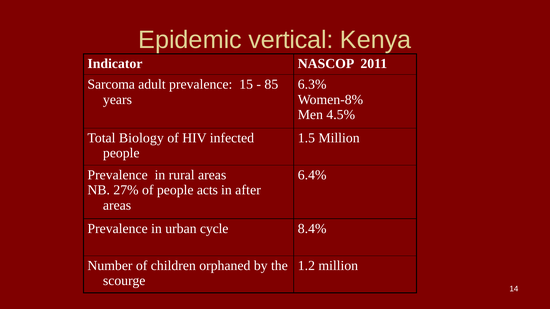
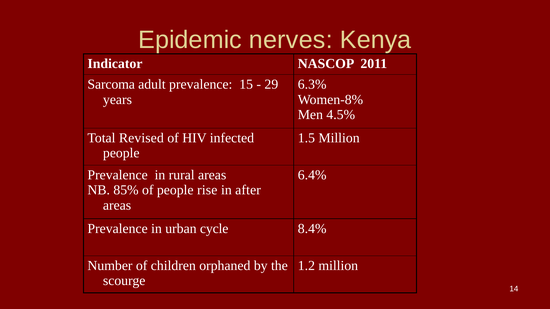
vertical: vertical -> nerves (291, 40)
85: 85 -> 29 (271, 84)
Biology: Biology -> Revised (141, 138)
27%: 27% -> 85% (126, 190)
acts: acts -> rise (207, 190)
